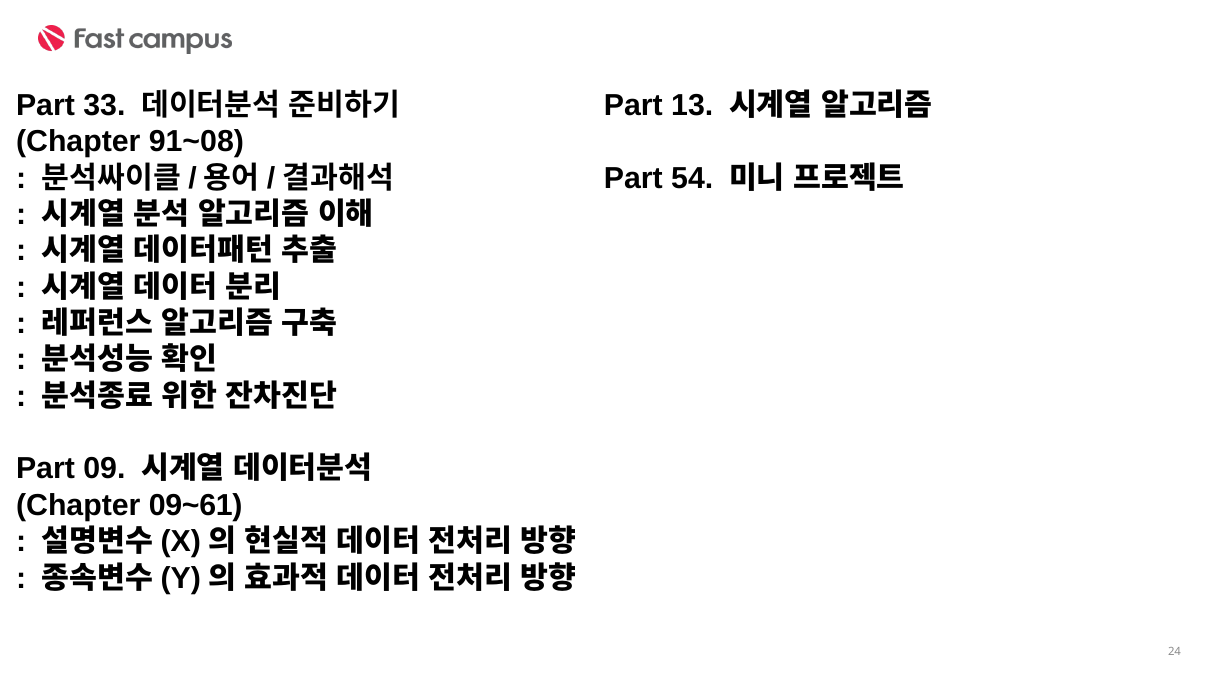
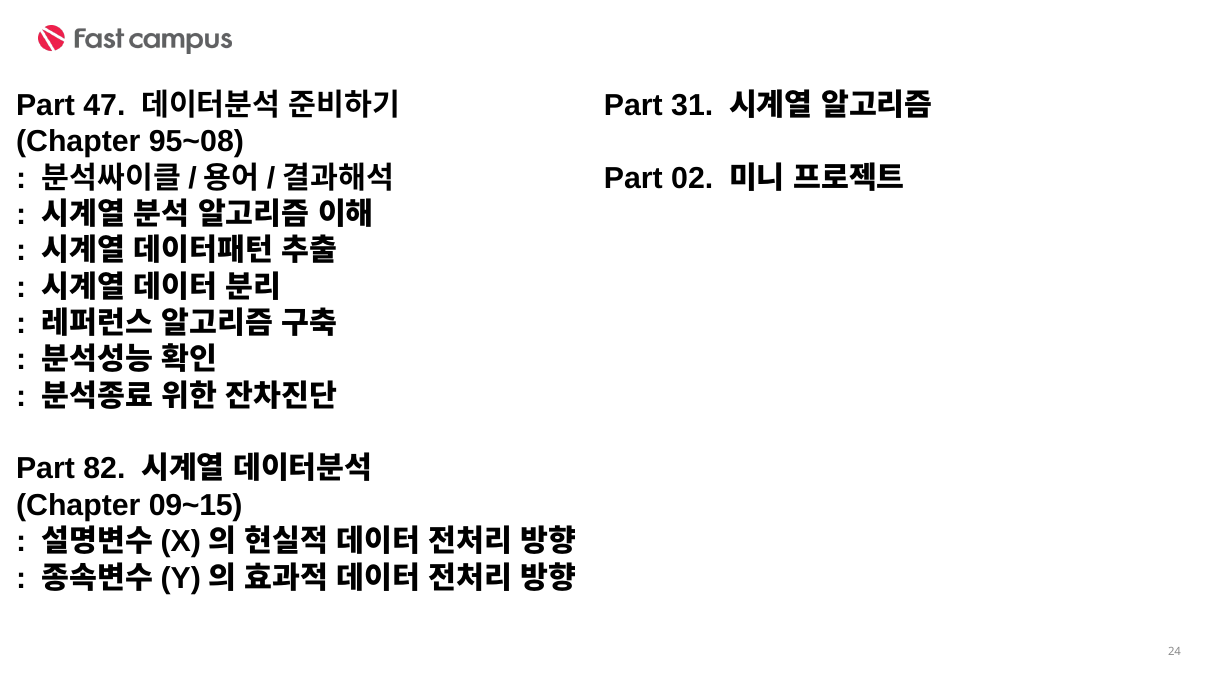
33: 33 -> 47 (104, 105)
13: 13 -> 31 (692, 105)
91~08: 91~08 -> 95~08 (196, 142)
54: 54 -> 02 (692, 178)
09: 09 -> 82 (104, 469)
09~61: 09~61 -> 09~15 (196, 505)
